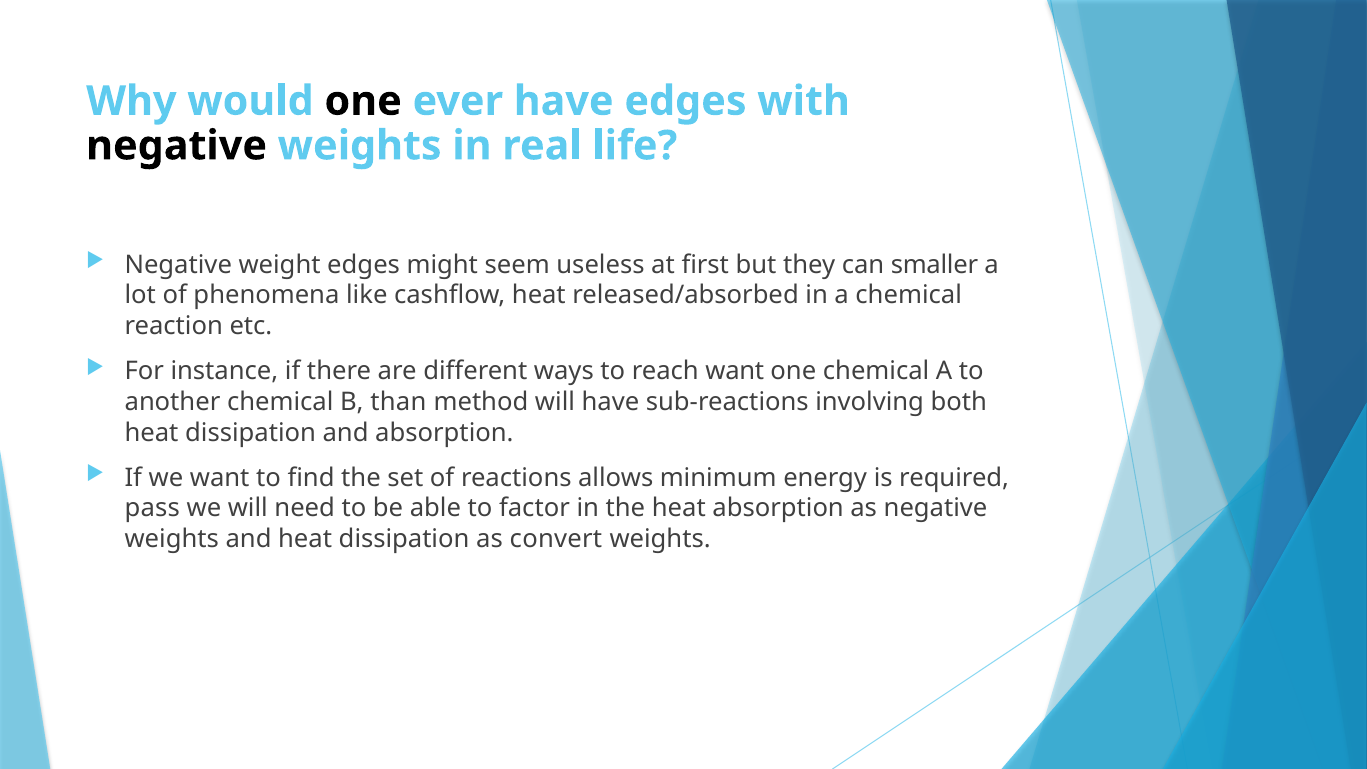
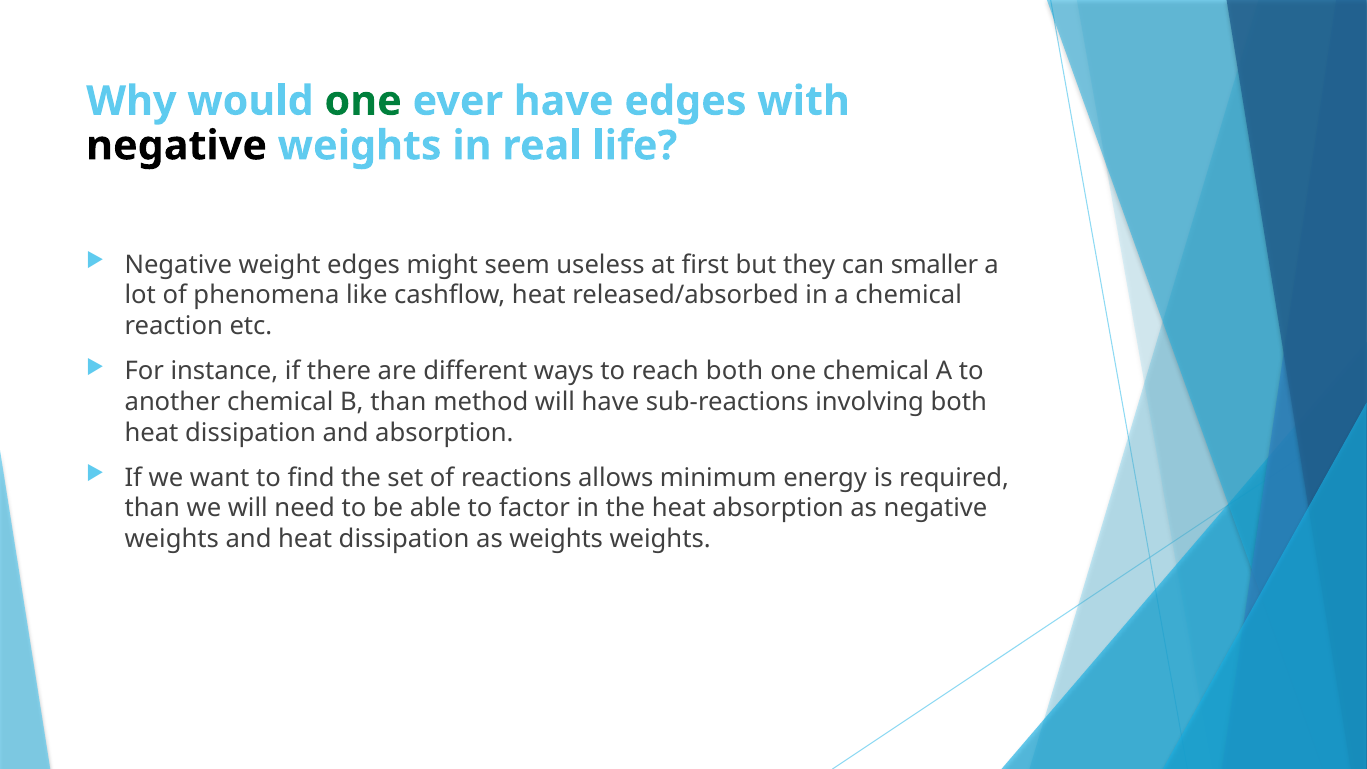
one colour: black -> green (363, 101)
reach want: want -> both (735, 371)
pass: pass -> than (152, 508)
as convert: convert -> weights (556, 539)
